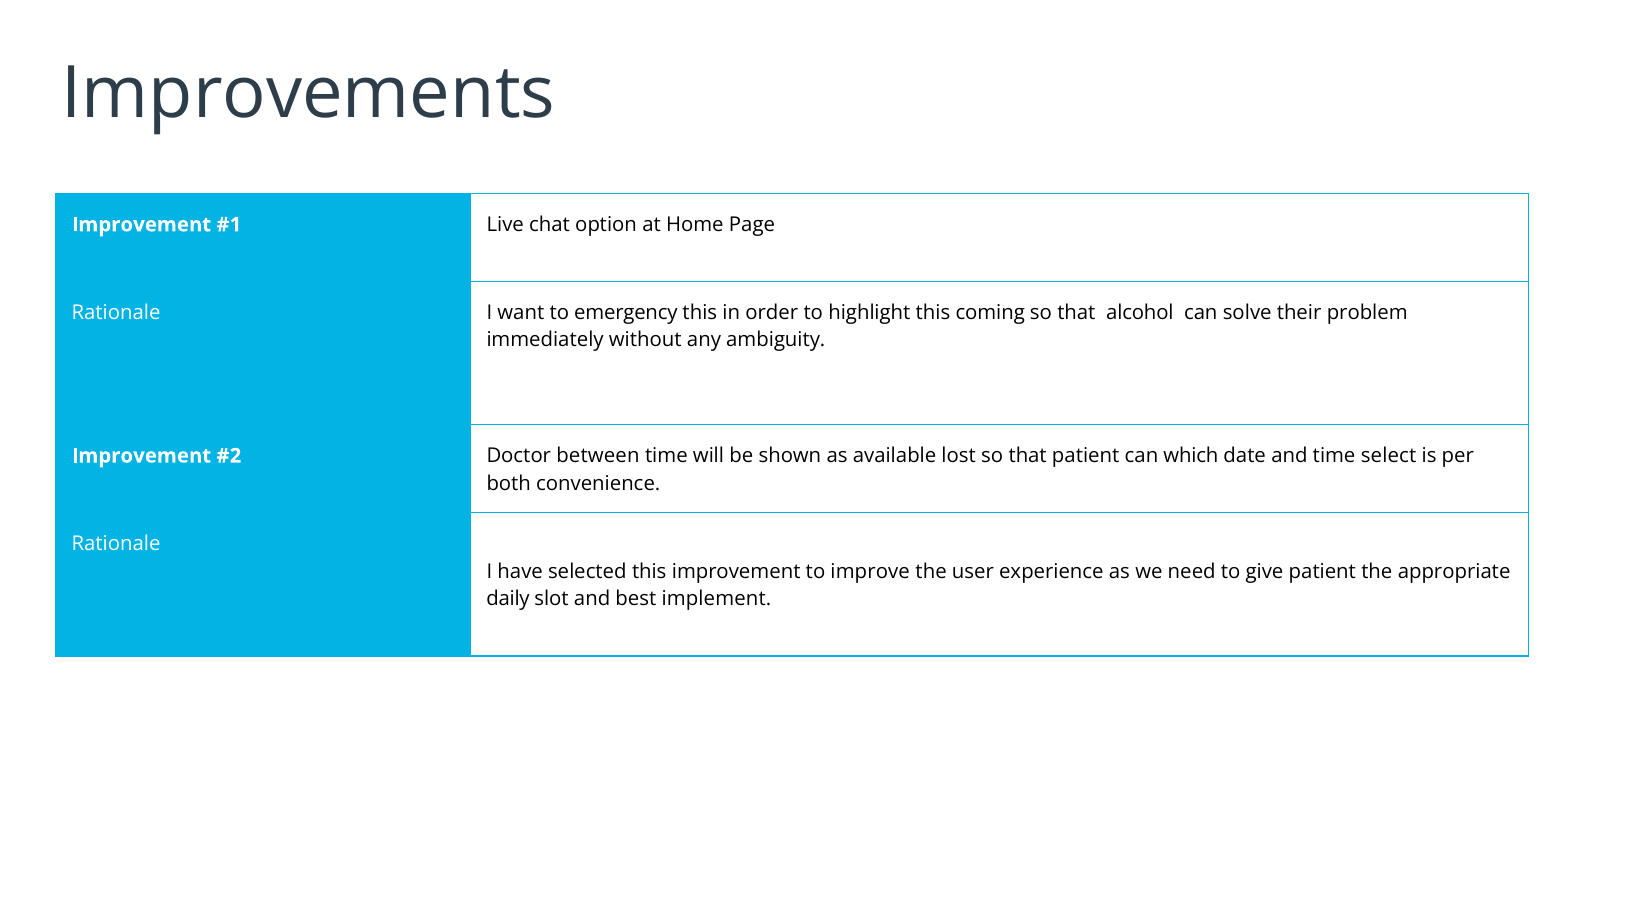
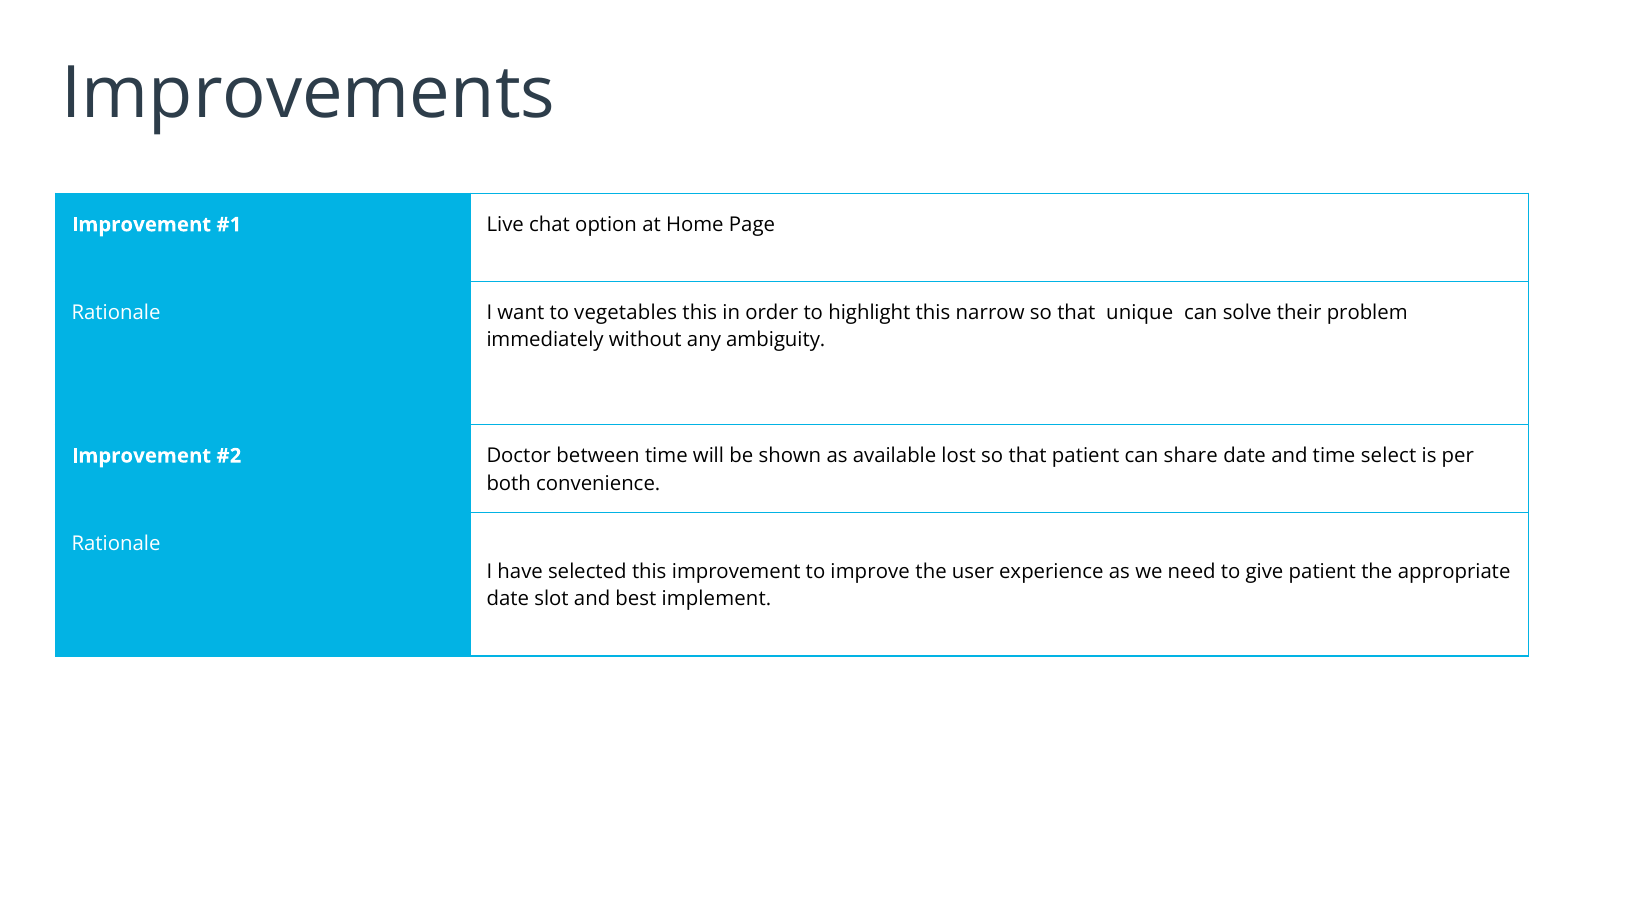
emergency: emergency -> vegetables (626, 312)
coming: coming -> narrow (990, 312)
alcohol: alcohol -> unique (1140, 312)
which: which -> share (1191, 456)
daily: daily -> date (508, 599)
